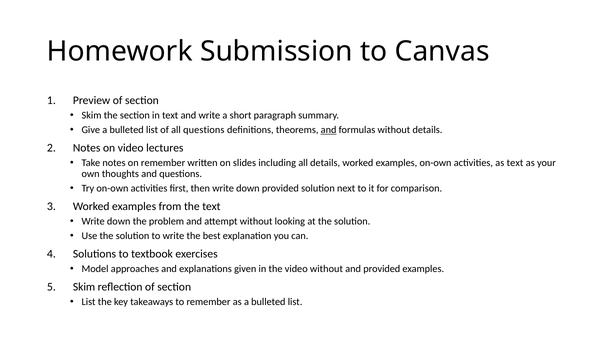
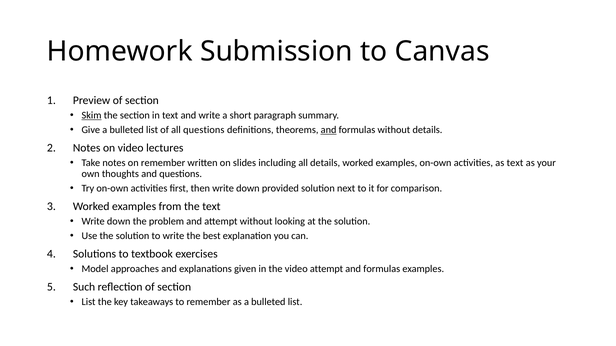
Skim underline: none -> present (92, 116)
video without: without -> attempt (327, 269)
provided: provided -> formulas (382, 269)
Skim: Skim -> Such (84, 287)
